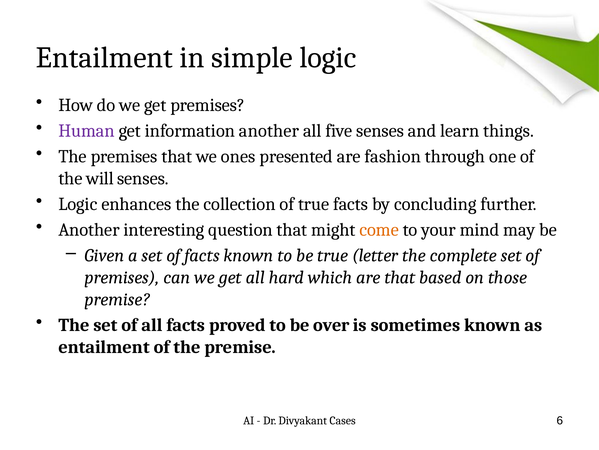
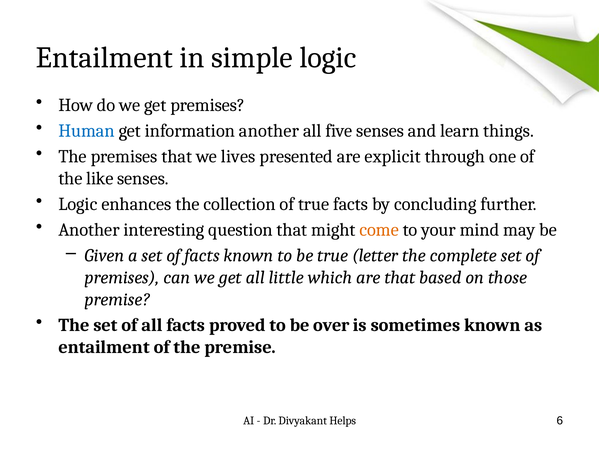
Human colour: purple -> blue (87, 131)
ones: ones -> lives (238, 156)
fashion: fashion -> explicit (393, 156)
will: will -> like (100, 178)
hard: hard -> little (286, 277)
Cases: Cases -> Helps (343, 420)
